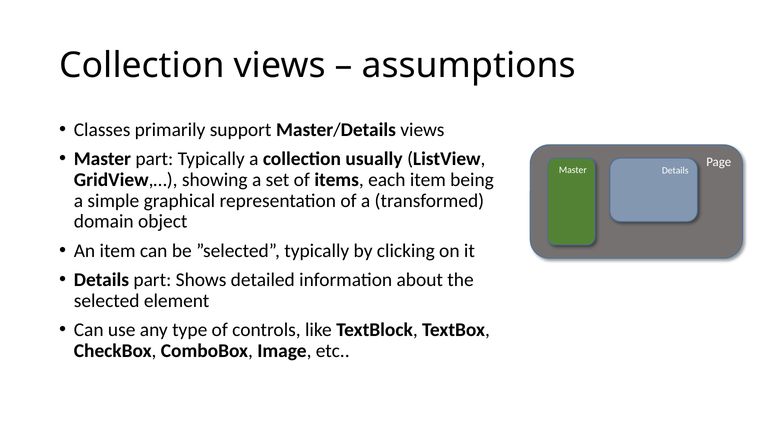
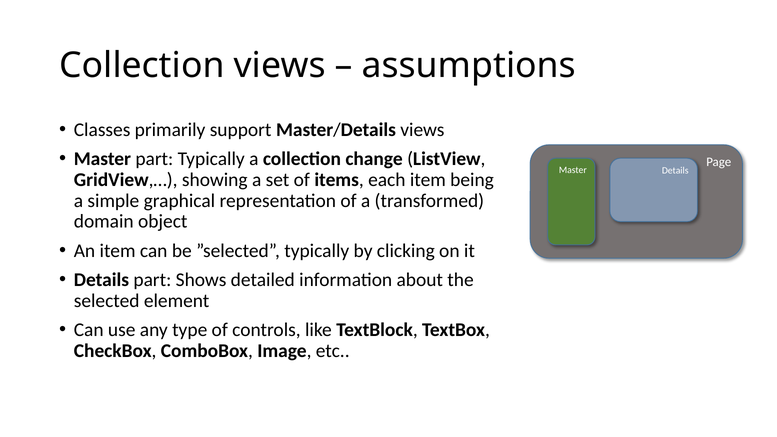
usually: usually -> change (374, 159)
